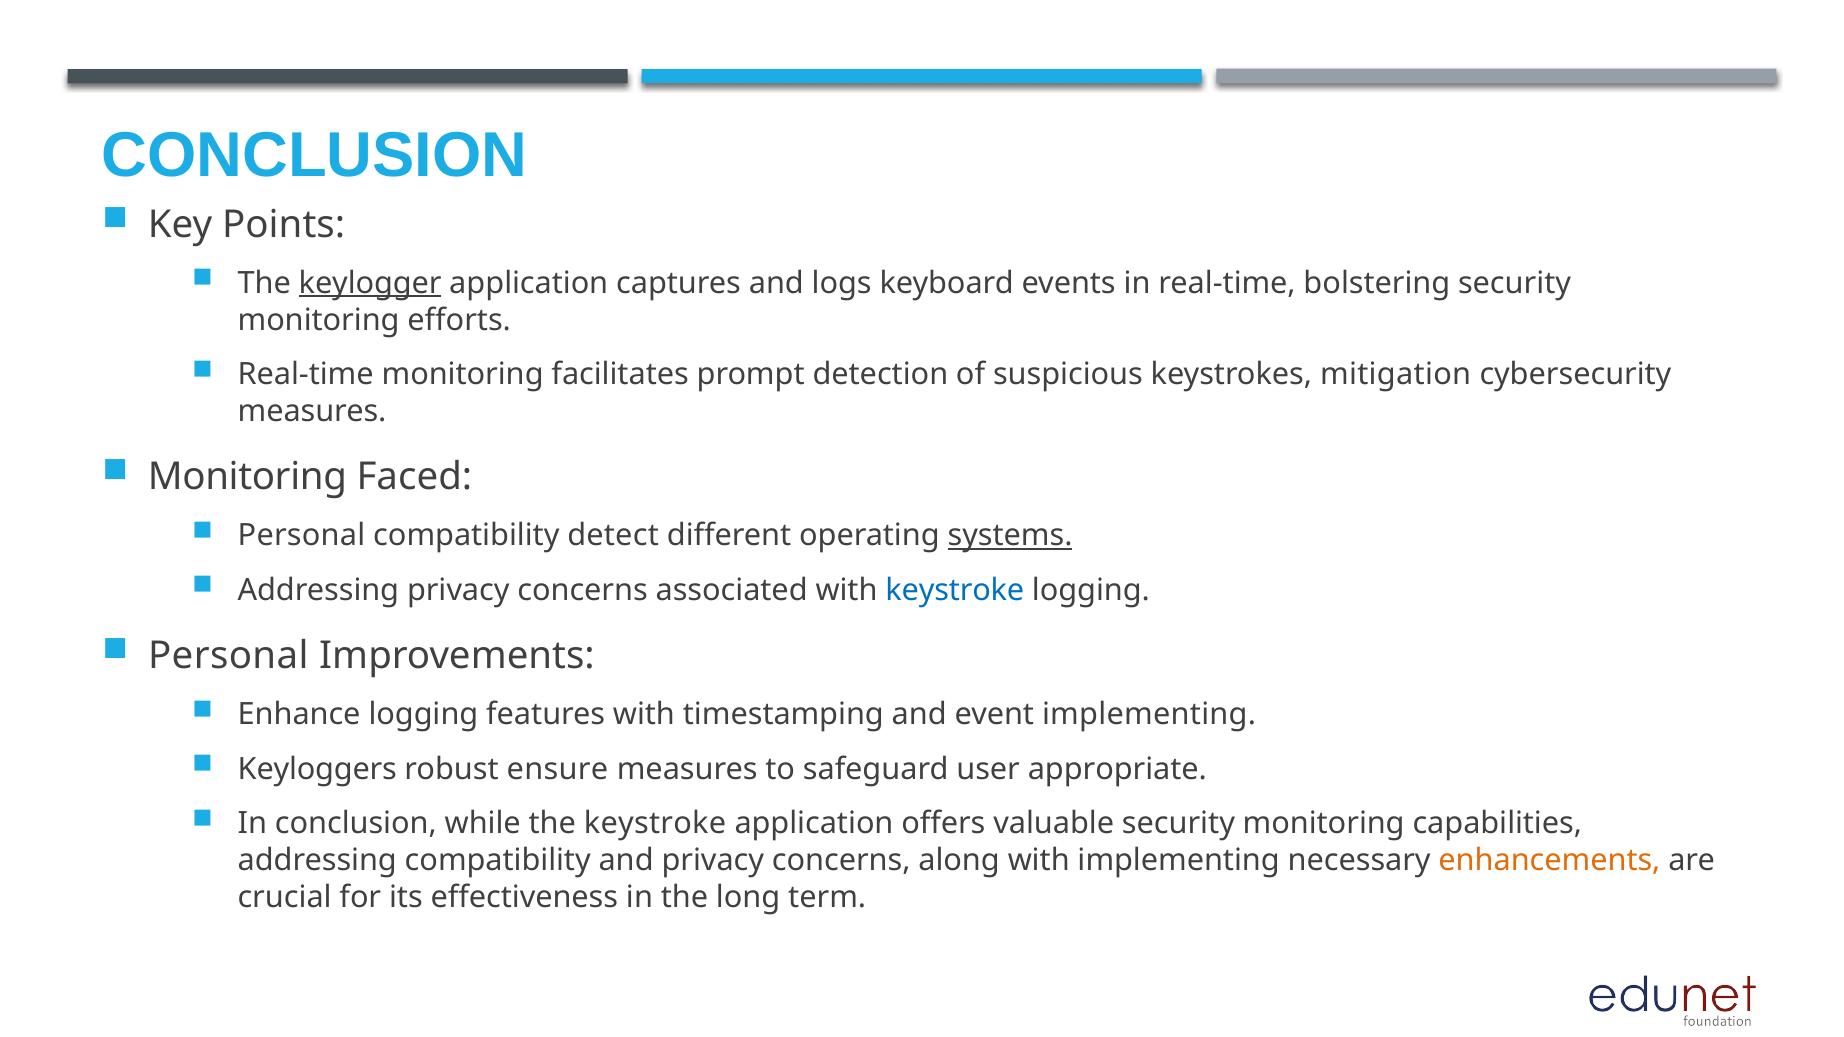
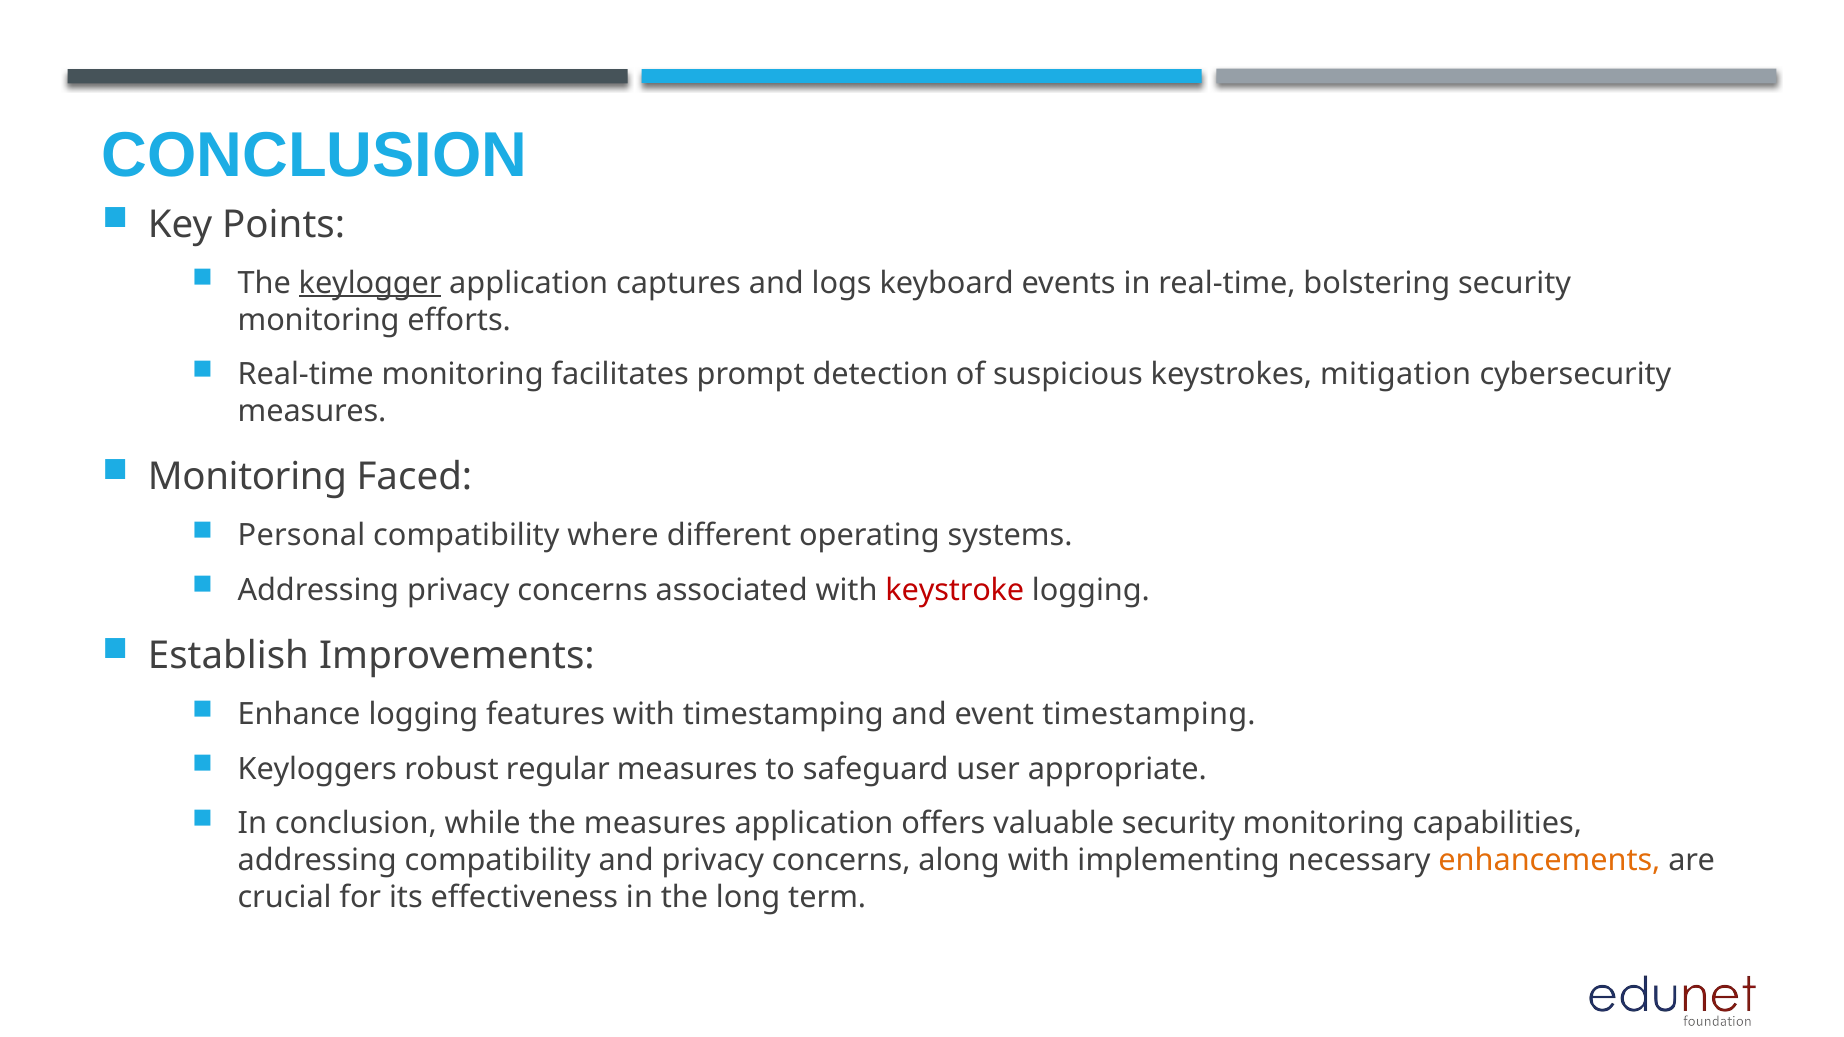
detect: detect -> where (613, 536)
systems underline: present -> none (1010, 536)
keystroke colour: blue -> red (955, 590)
Personal: Personal -> Establish (228, 656)
event implementing: implementing -> timestamping (1149, 715)
ensure: ensure -> regular (558, 769)
the keystroke: keystroke -> measures (655, 824)
